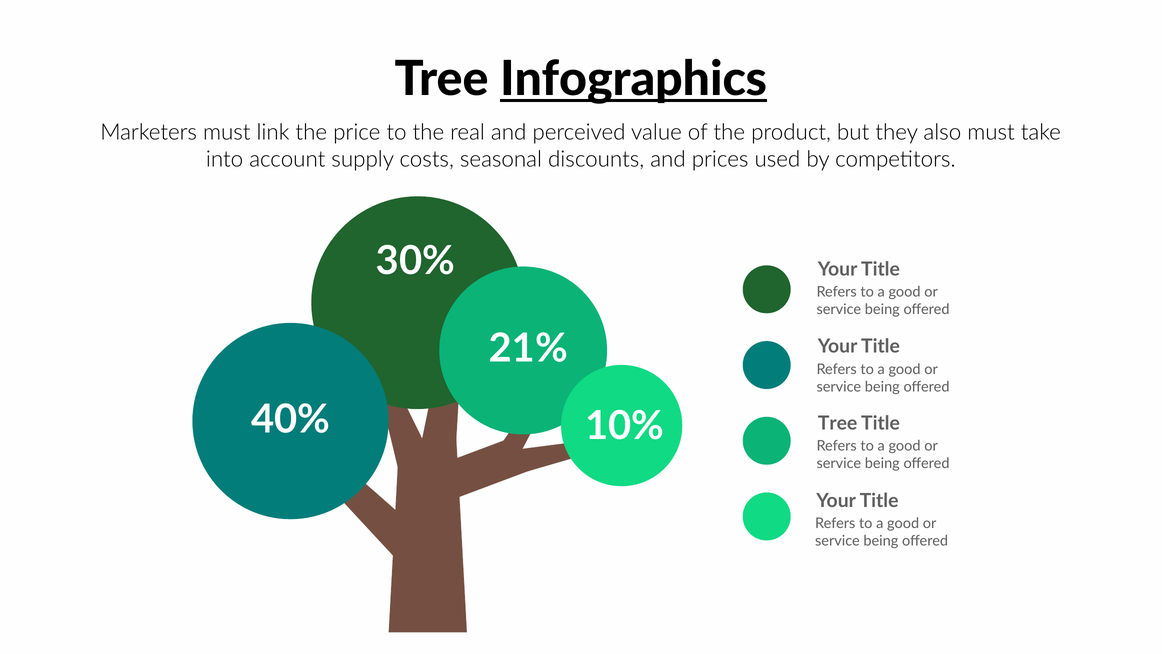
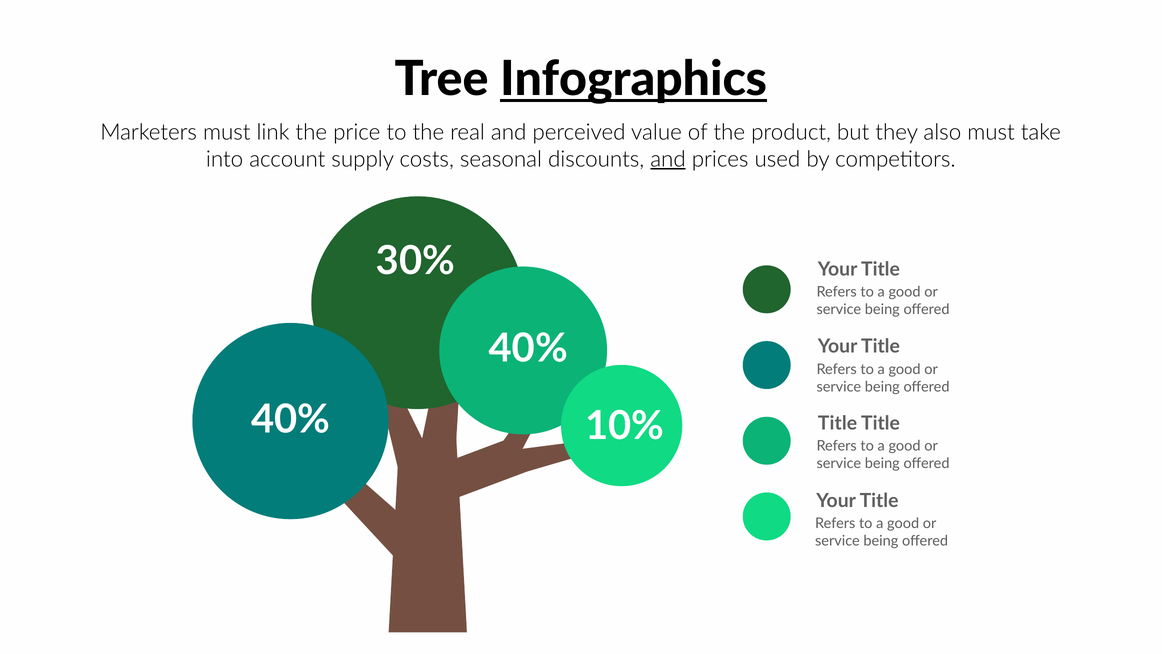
and underline: none -> present (668, 159)
21%: 21% -> 40% (528, 349)
Tree: Tree -> Title (837, 423)
